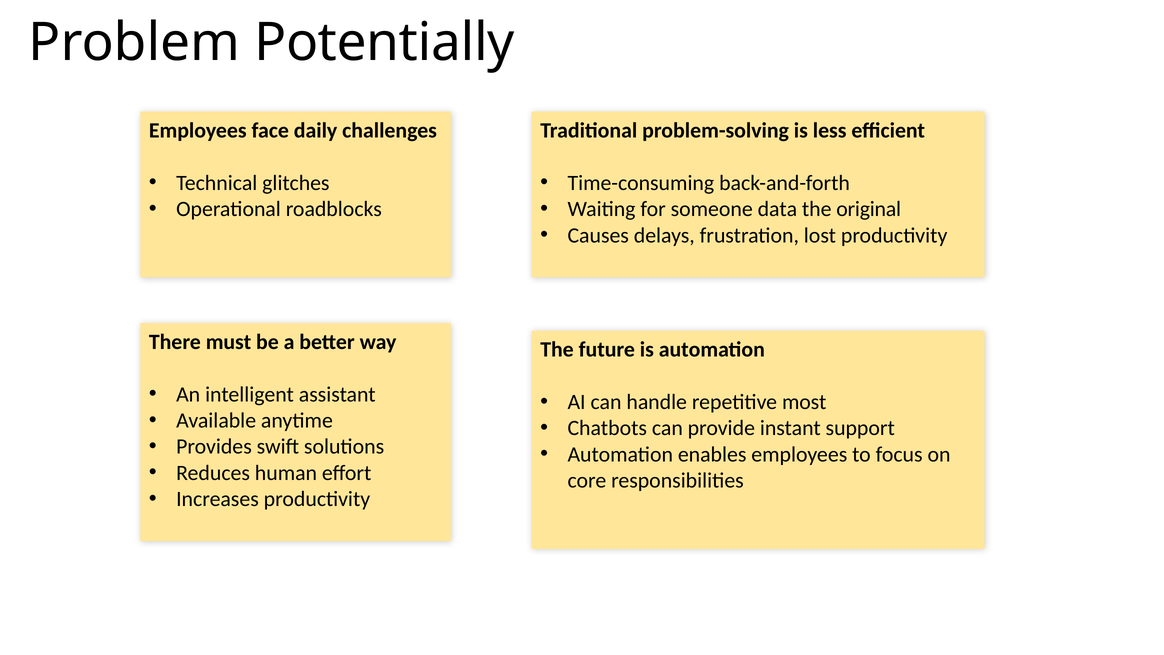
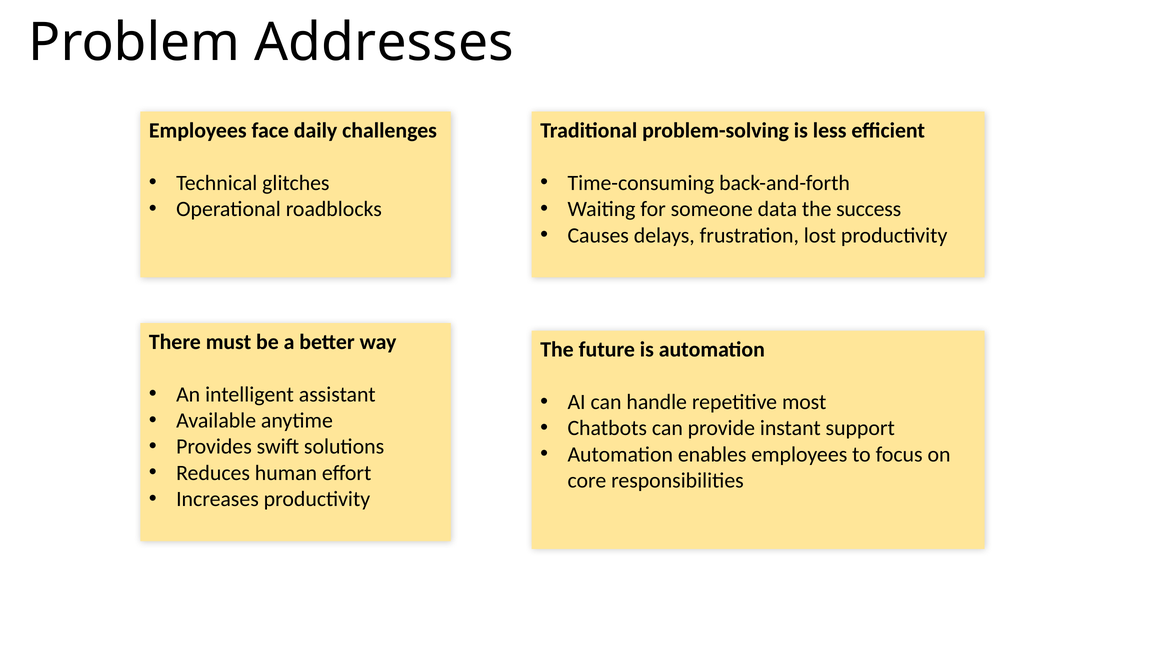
Potentially: Potentially -> Addresses (384, 43)
original: original -> success (869, 209)
